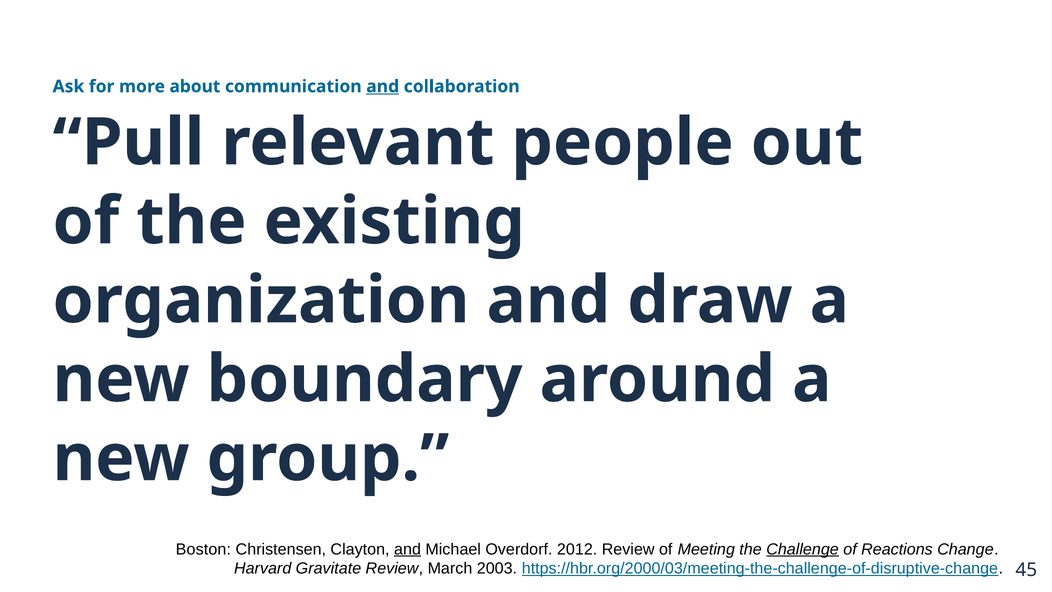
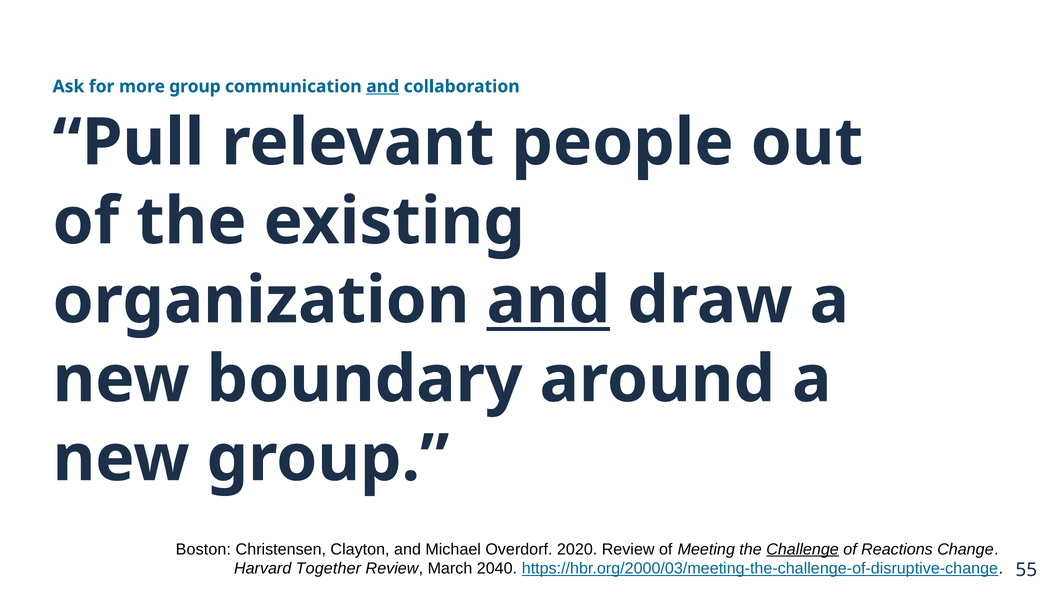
more about: about -> group (195, 86)
and underline: none -> present (548, 300)
and underline: present -> none (407, 549)
2012: 2012 -> 2020 (577, 549)
Gravitate: Gravitate -> Together (328, 568)
2003: 2003 -> 2040 (497, 568)
45: 45 -> 55 (1026, 570)
